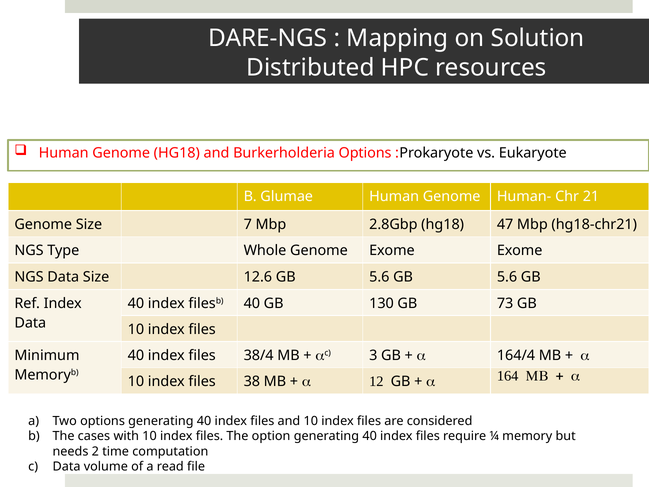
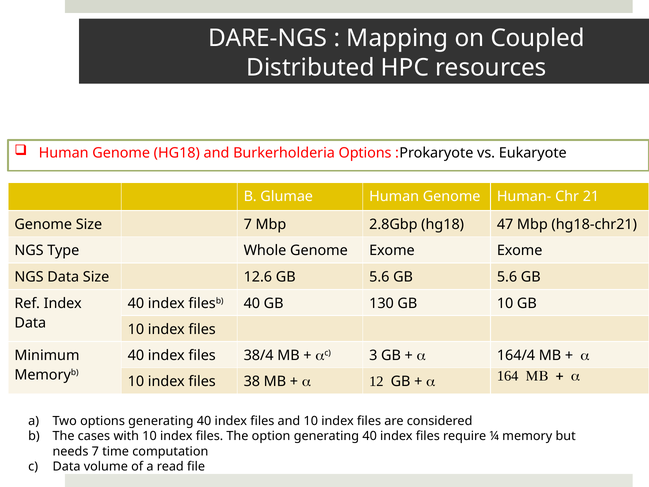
Solution: Solution -> Coupled (538, 38)
130 GB 73: 73 -> 10 (505, 303)
needs 2: 2 -> 7 (95, 451)
